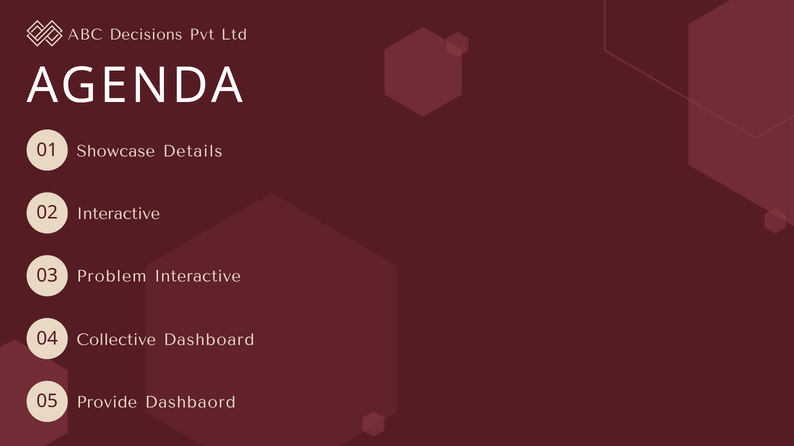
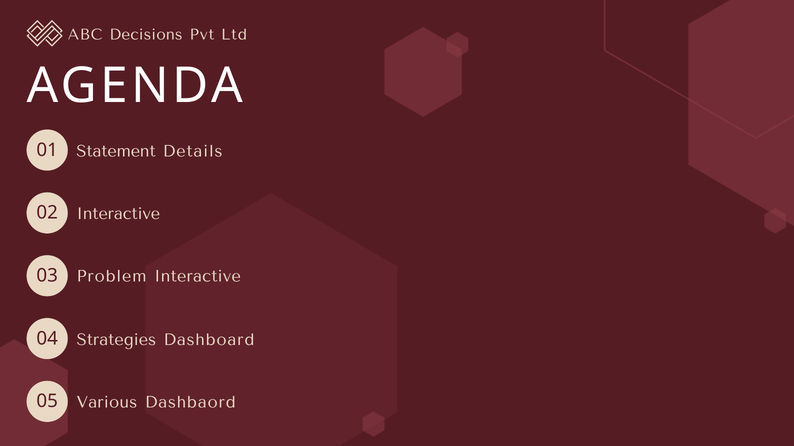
Showcase: Showcase -> Statement (116, 151)
Collective: Collective -> Strategies (116, 340)
Provide: Provide -> Various (107, 403)
